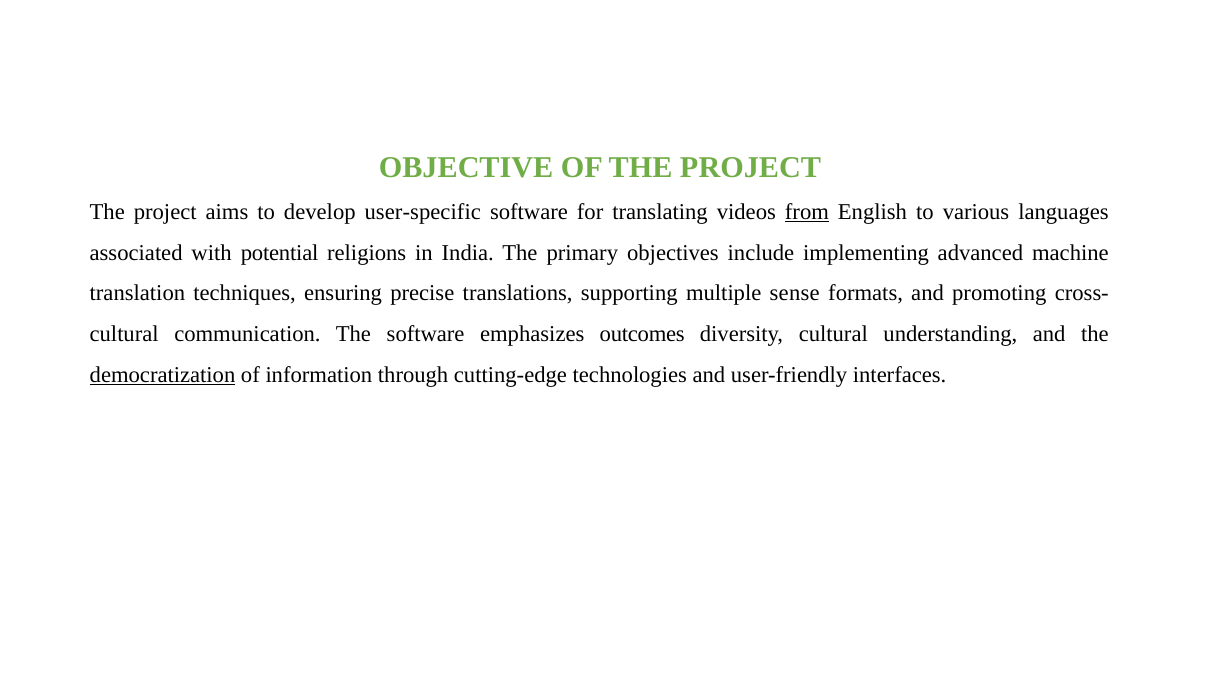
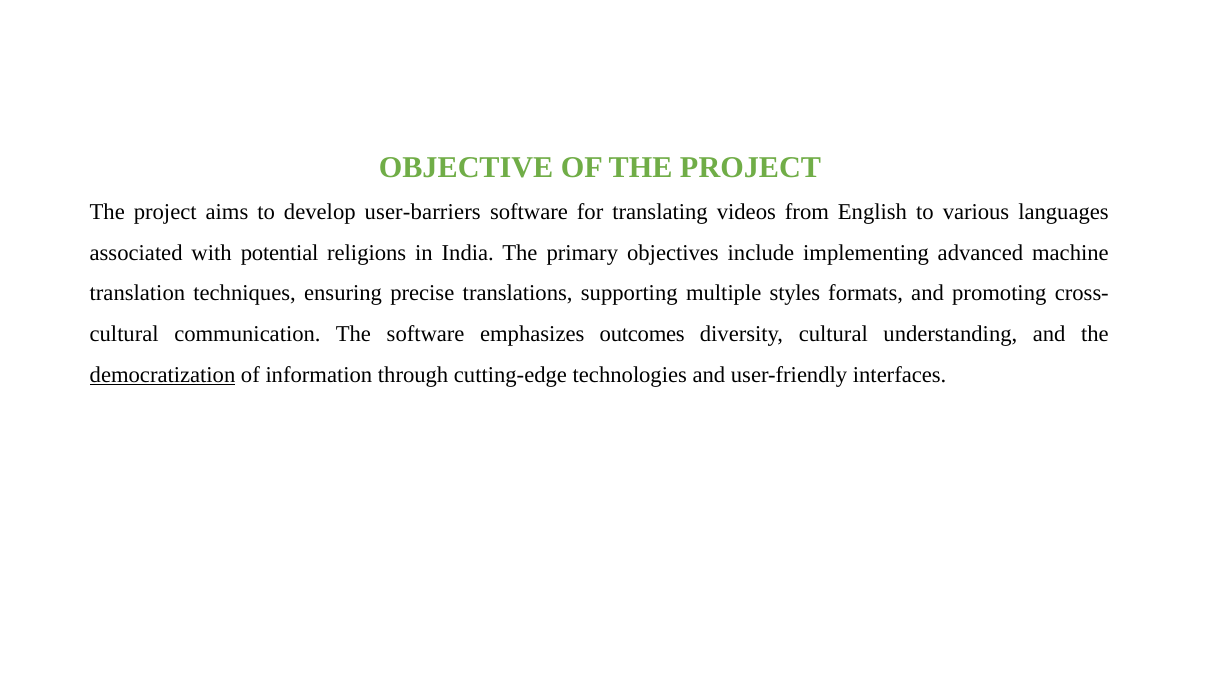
user-specific: user-specific -> user-barriers (423, 212)
from underline: present -> none (807, 212)
sense: sense -> styles (795, 294)
